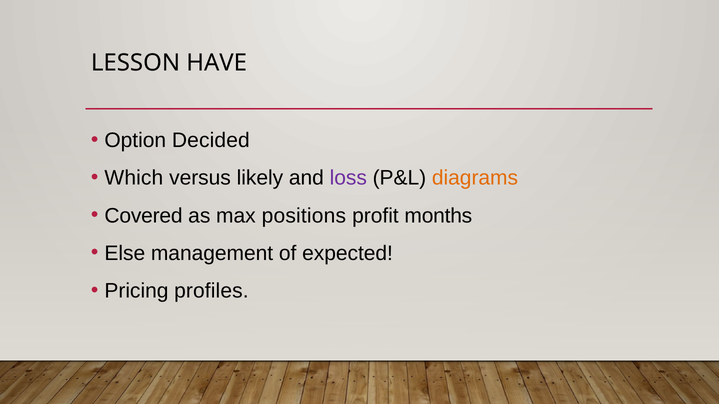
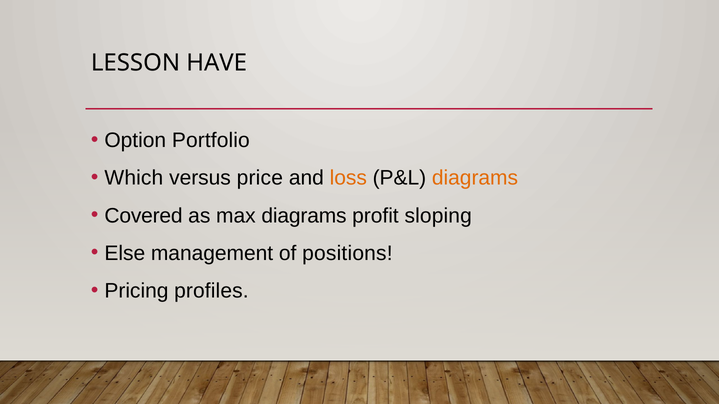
Decided: Decided -> Portfolio (211, 141)
likely: likely -> price (260, 178)
loss colour: purple -> orange (348, 178)
max positions: positions -> diagrams (304, 216)
months: months -> sloping (438, 216)
expected: expected -> positions (347, 254)
